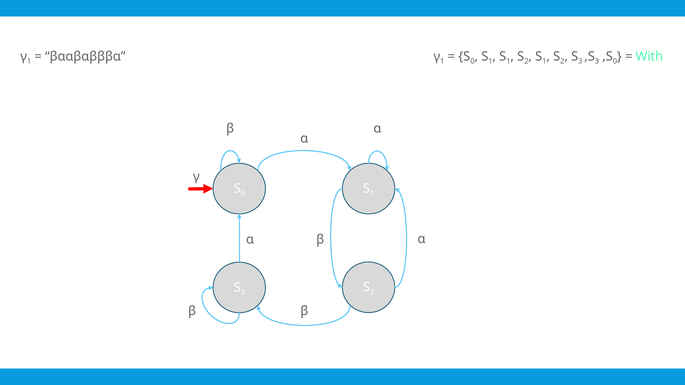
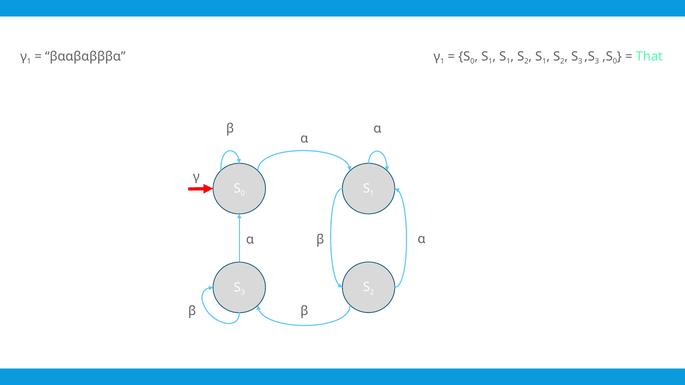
With: With -> That (649, 56)
